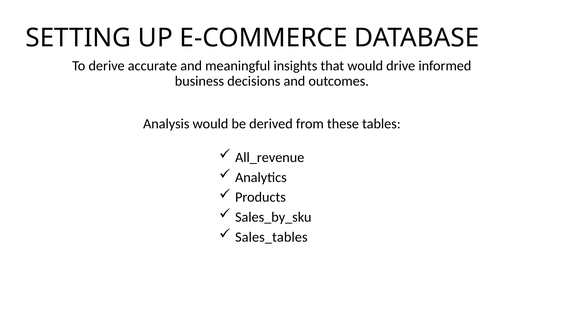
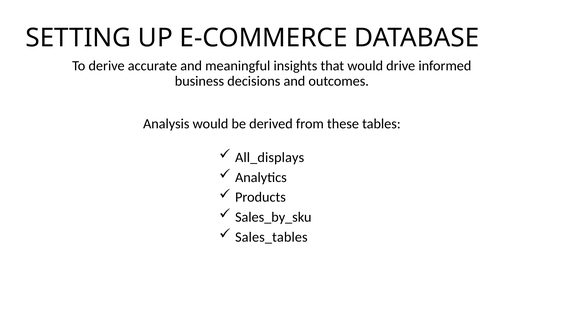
All_revenue: All_revenue -> All_displays (270, 158)
